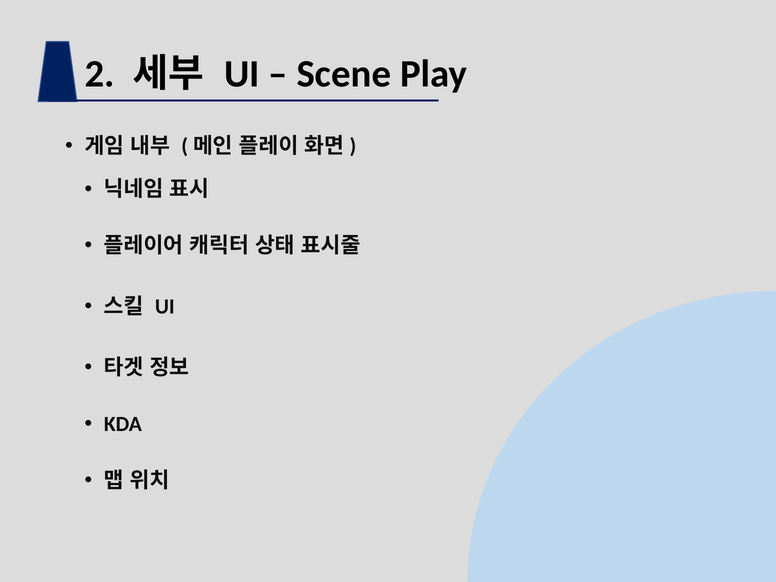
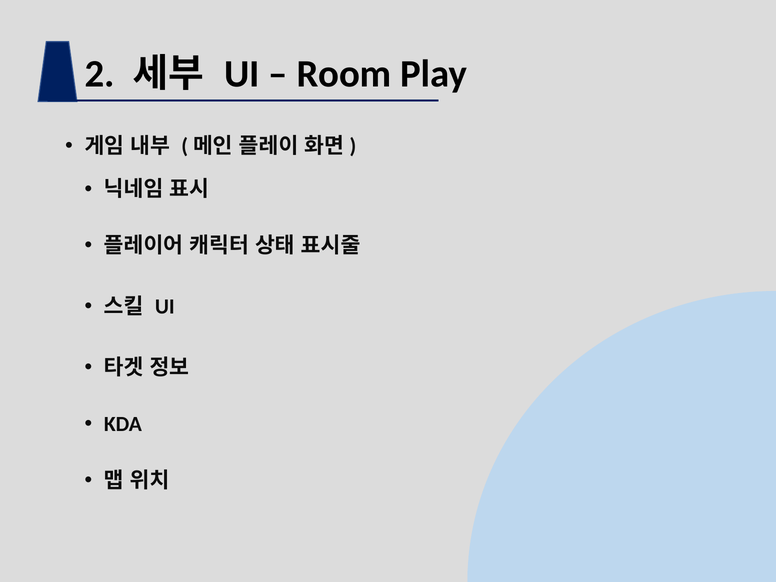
Scene: Scene -> Room (344, 74)
